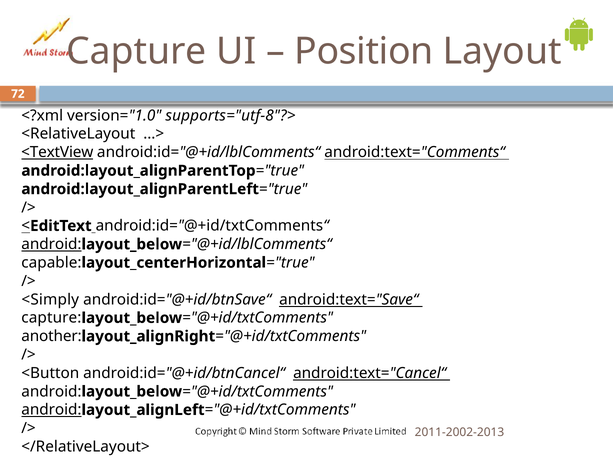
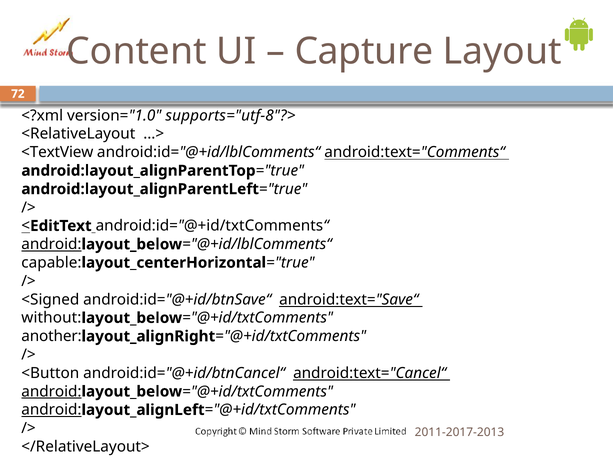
Capture: Capture -> Content (136, 51)
Position: Position -> Capture (364, 51)
<TextView underline: present -> none (57, 152)
<Simply: <Simply -> <Signed (50, 299)
capture: capture -> without (51, 318)
android underline: none -> present (51, 391)
2011-2002-2013: 2011-2002-2013 -> 2011-2017-2013 (459, 432)
